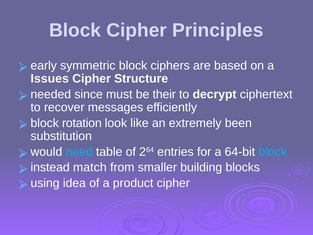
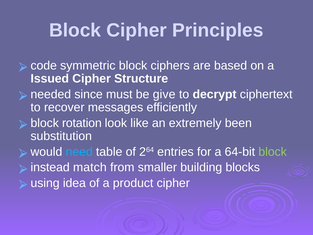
early: early -> code (44, 65)
Issues: Issues -> Issued (50, 79)
their: their -> give (164, 94)
block colour: light blue -> light green (273, 152)
